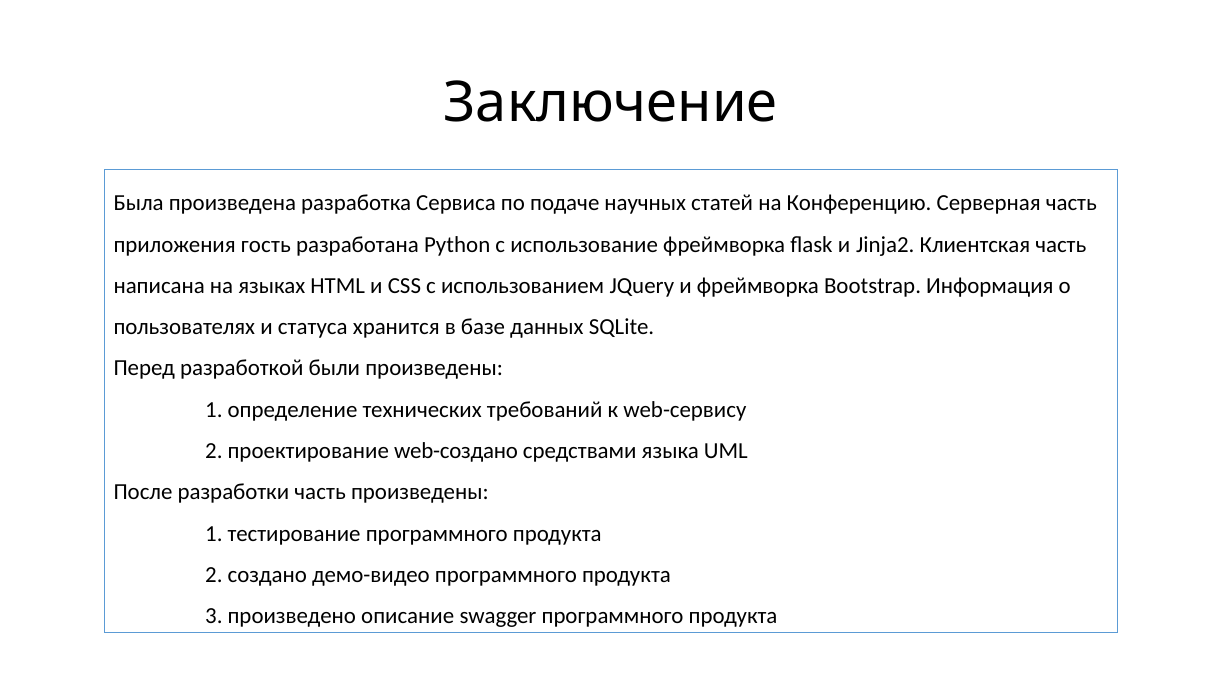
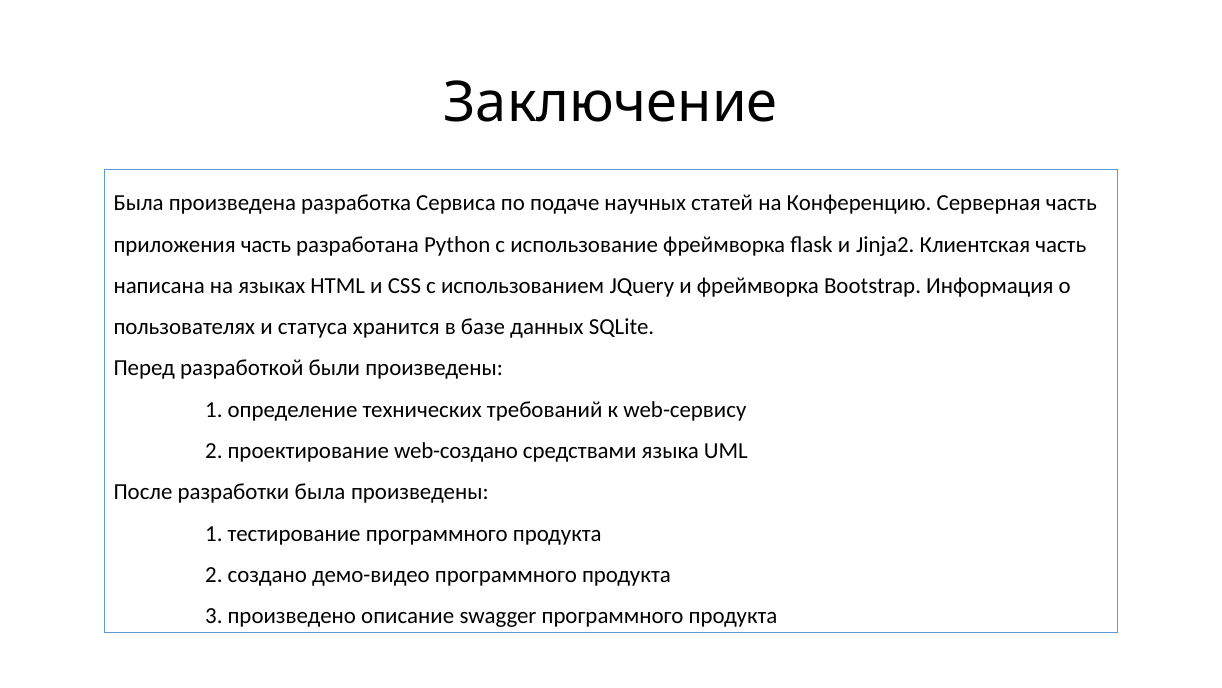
приложения гость: гость -> часть (266, 244)
разработки часть: часть -> была (320, 492)
